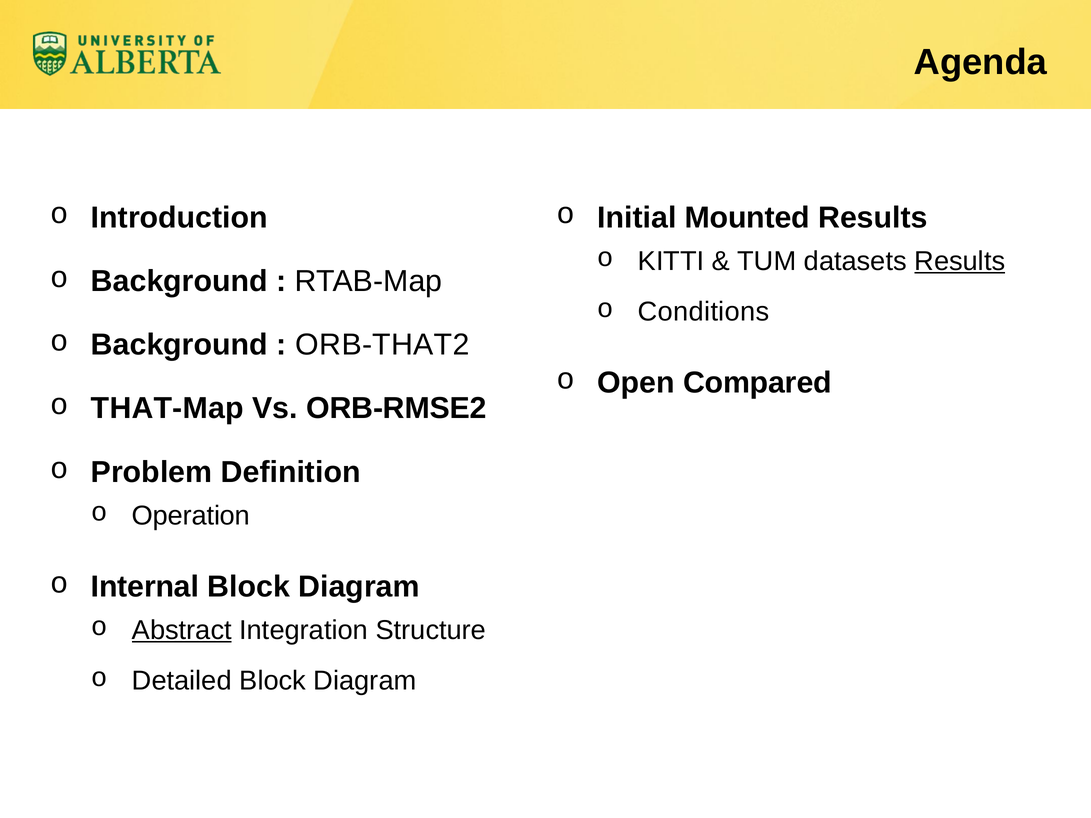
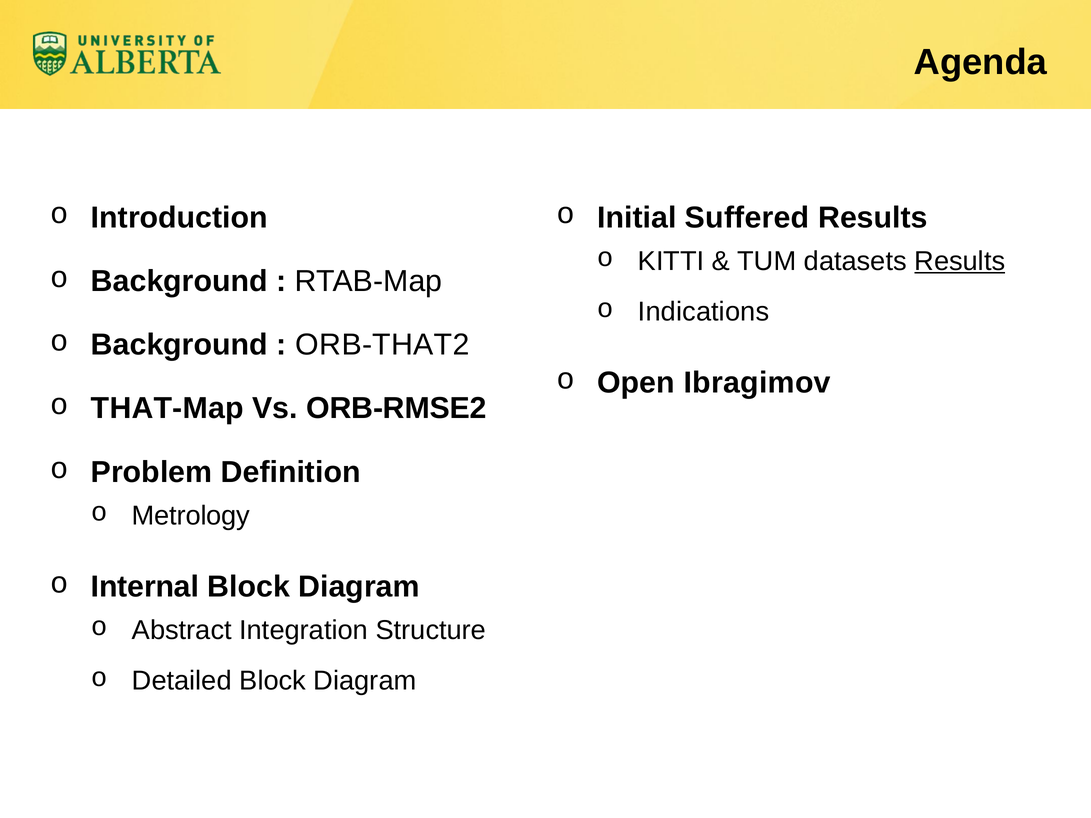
Mounted: Mounted -> Suffered (747, 218)
Conditions: Conditions -> Indications (704, 312)
Compared: Compared -> Ibragimov (757, 383)
Operation: Operation -> Metrology (191, 516)
Abstract underline: present -> none (182, 630)
